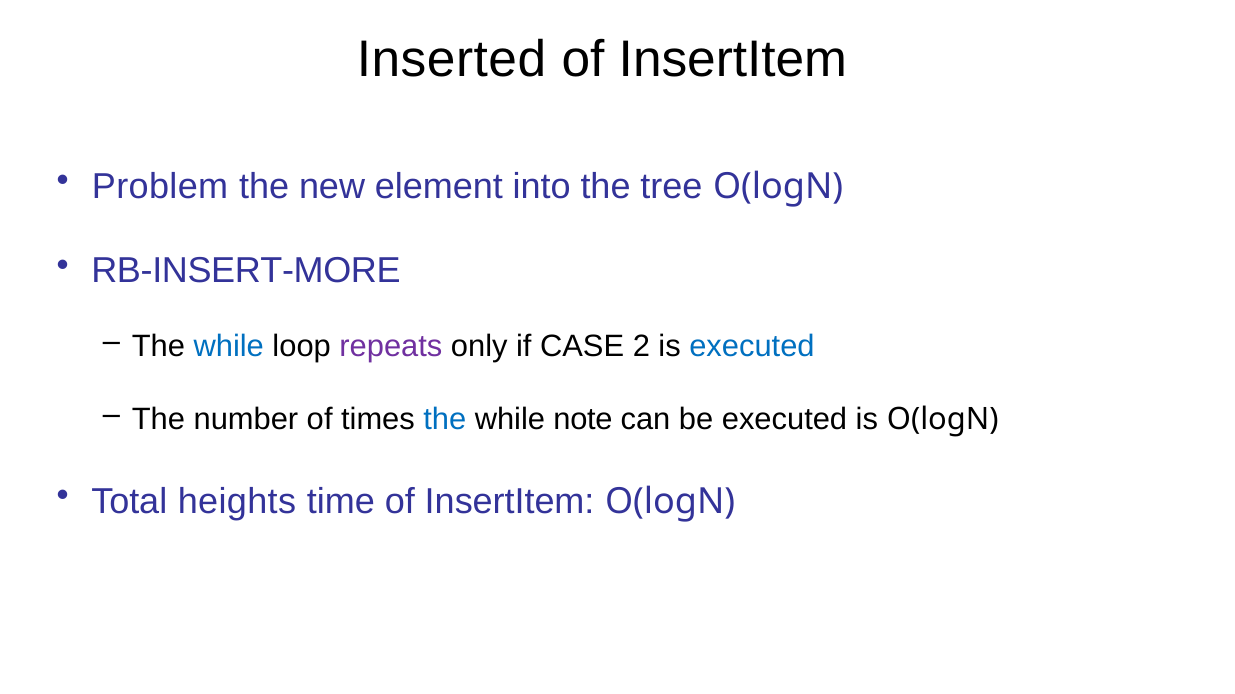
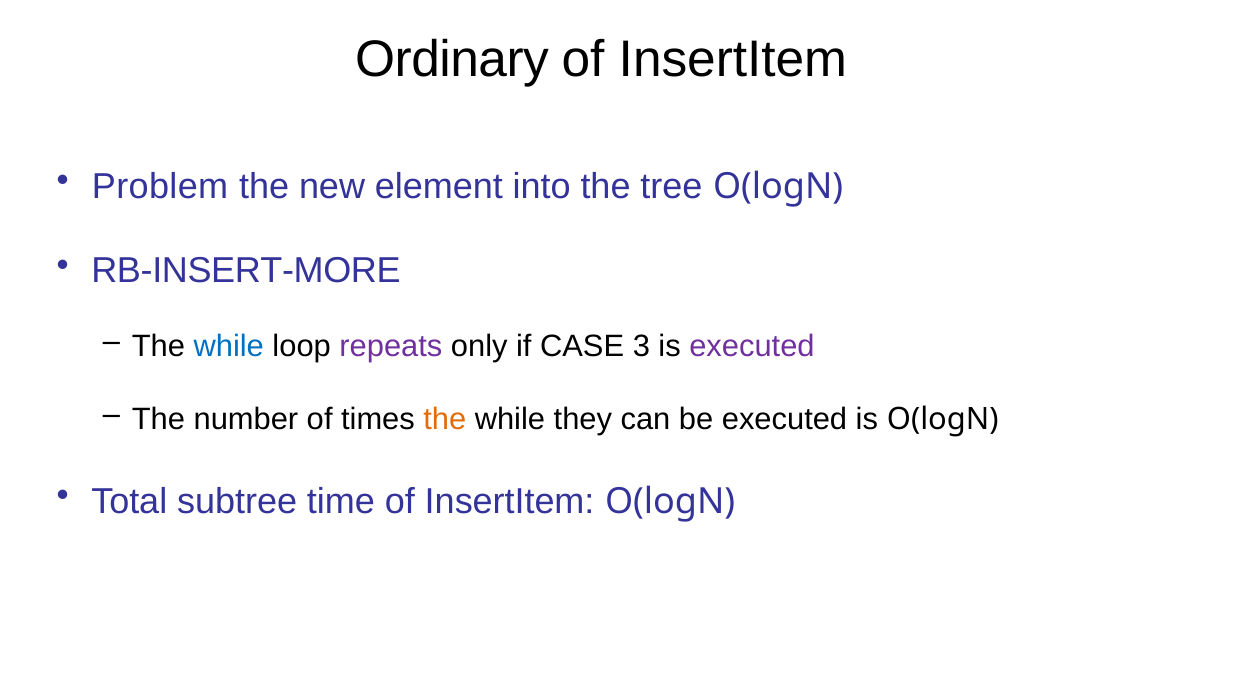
Inserted: Inserted -> Ordinary (452, 60)
2: 2 -> 3 (641, 347)
executed colour: blue -> purple (752, 347)
the colour: blue -> orange (445, 420)
note: note -> they (583, 420)
heights: heights -> subtree (237, 502)
